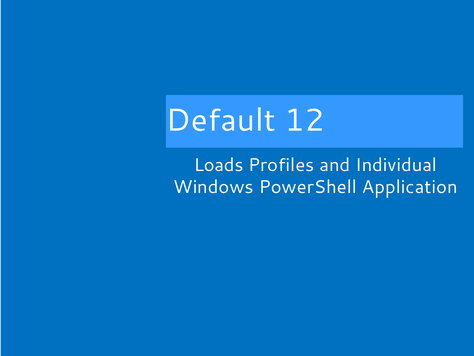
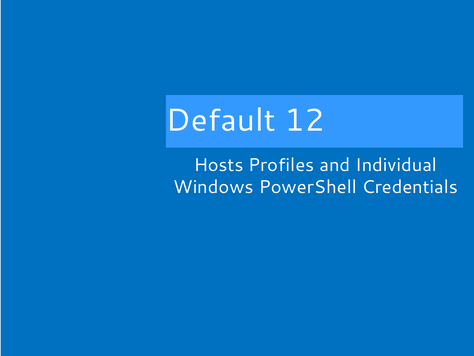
Loads: Loads -> Hosts (219, 165)
Application: Application -> Credentials (410, 187)
